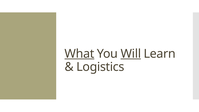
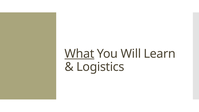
Will underline: present -> none (131, 54)
